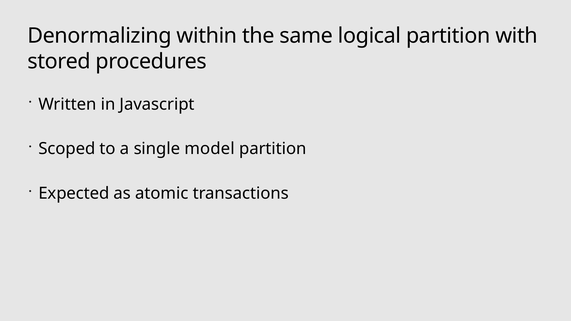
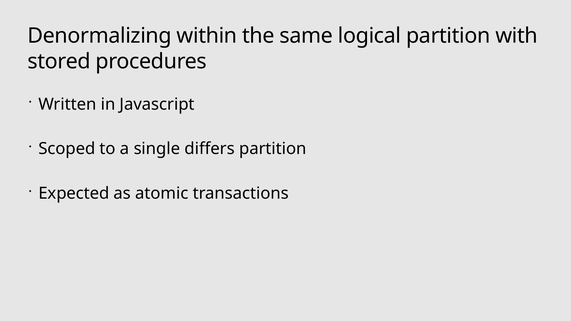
model: model -> differs (210, 149)
